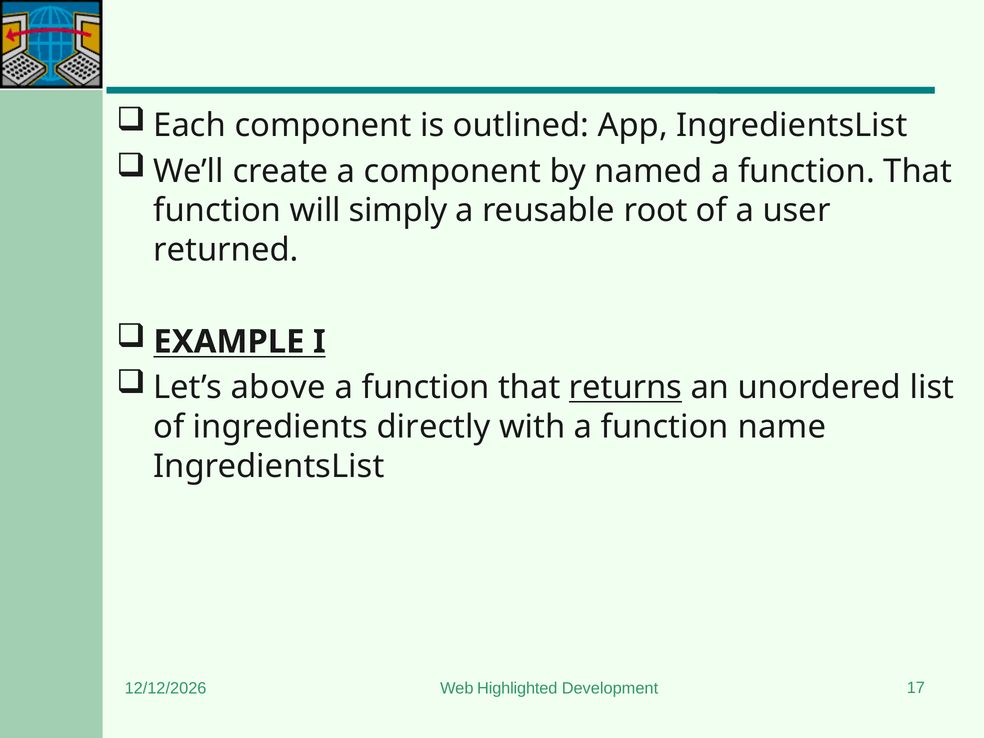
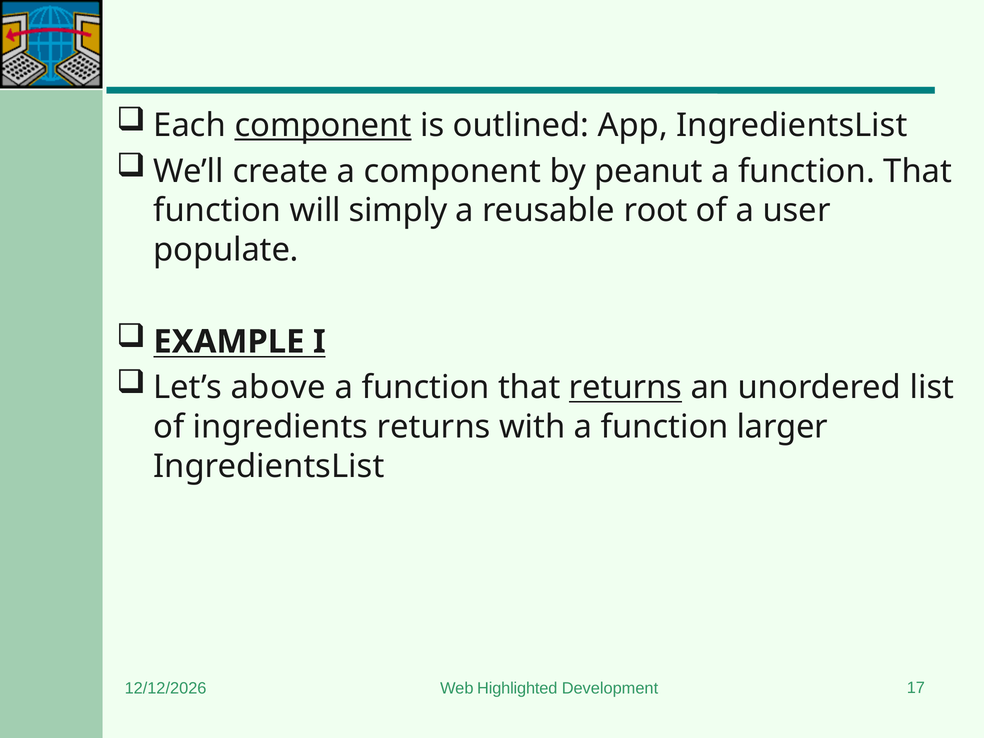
component underline: none -> present (323, 125)
named: named -> peanut (649, 171)
returned: returned -> populate (226, 250)
ingredients directly: directly -> returns (434, 427)
name: name -> larger (782, 427)
